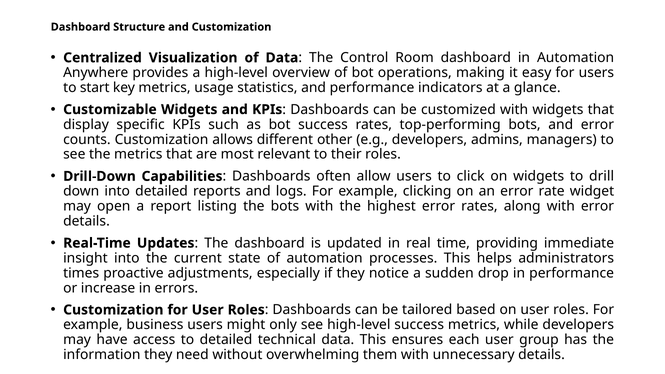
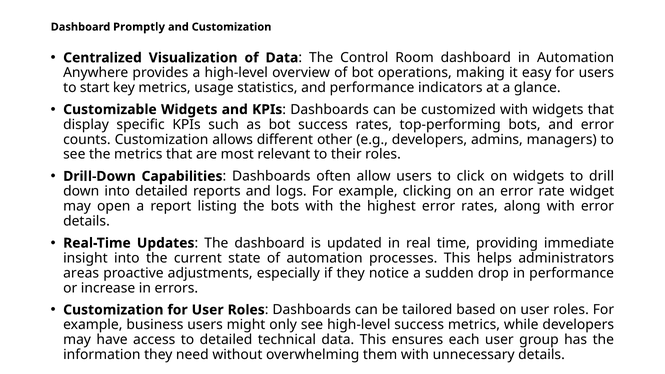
Structure: Structure -> Promptly (139, 27)
times: times -> areas (81, 273)
